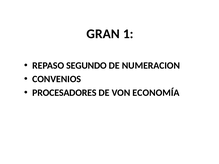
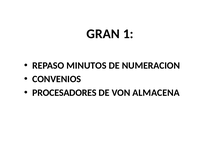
SEGUNDO: SEGUNDO -> MINUTOS (86, 66)
ECONOMÍA: ECONOMÍA -> ALMACENA (156, 93)
